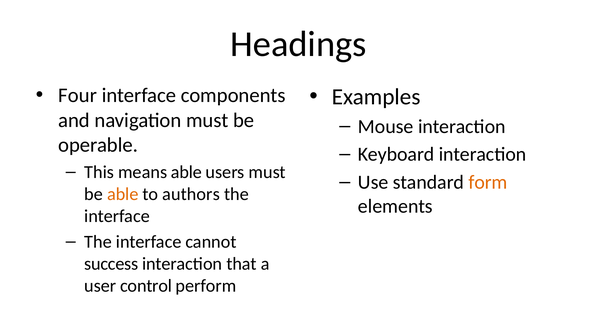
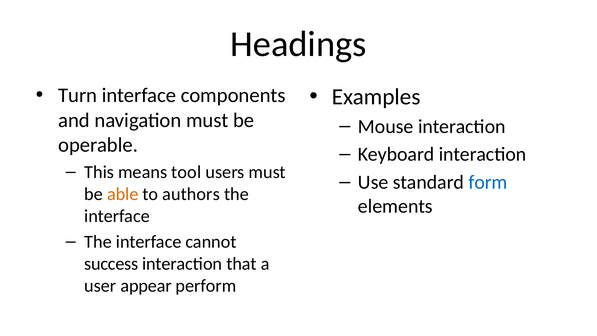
Four: Four -> Turn (78, 95)
means able: able -> tool (186, 172)
form colour: orange -> blue (488, 182)
control: control -> appear (146, 286)
